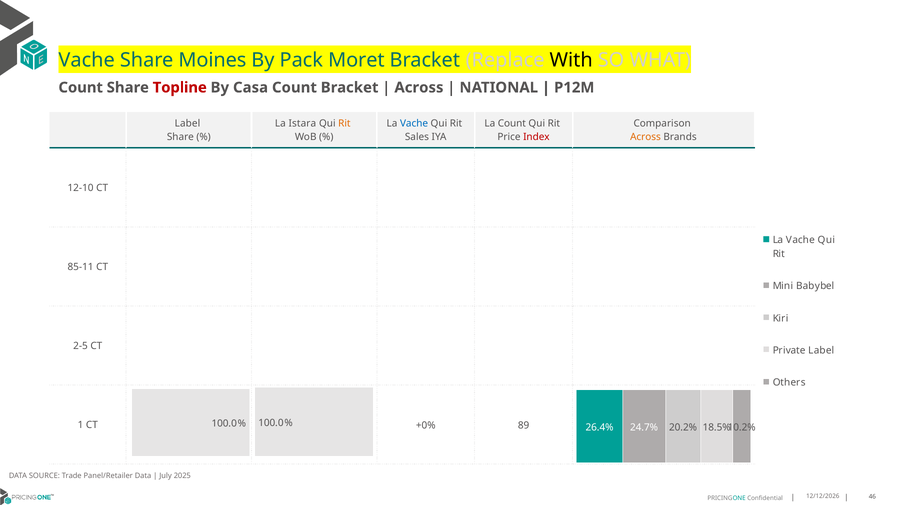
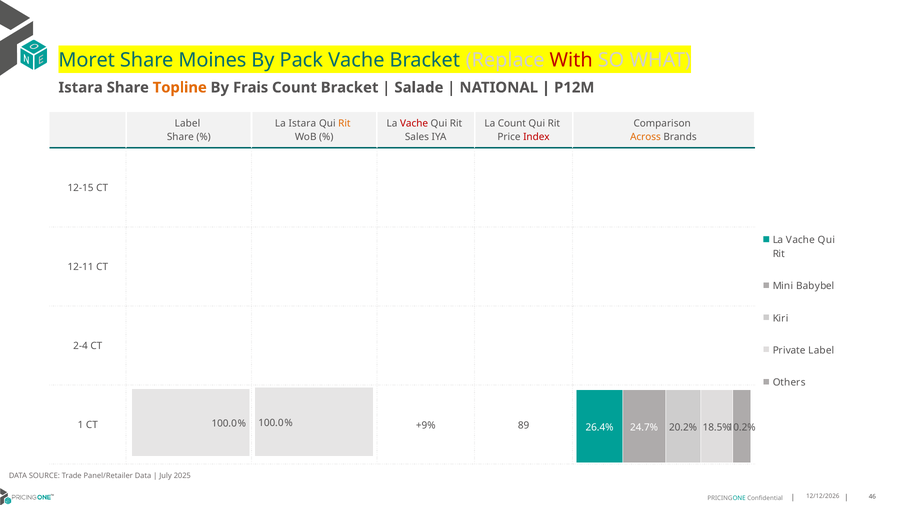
Vache: Vache -> Moret (87, 60)
Pack Moret: Moret -> Vache (356, 60)
With colour: black -> red (571, 60)
Count: Count -> Istara (81, 88)
Topline colour: red -> orange (180, 88)
Casa: Casa -> Frais (251, 88)
Across: Across -> Salade (419, 88)
Vache colour: blue -> red (414, 123)
12-10: 12-10 -> 12-15 (81, 188)
85-11: 85-11 -> 12-11 (81, 267)
2-5: 2-5 -> 2-4 (80, 346)
+0%: +0% -> +9% (426, 426)
